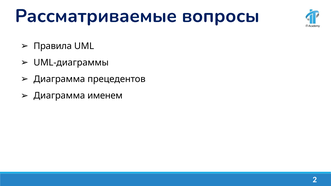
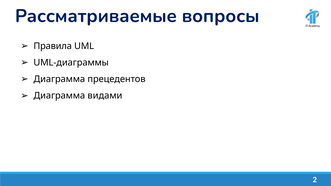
именем: именем -> видами (105, 96)
